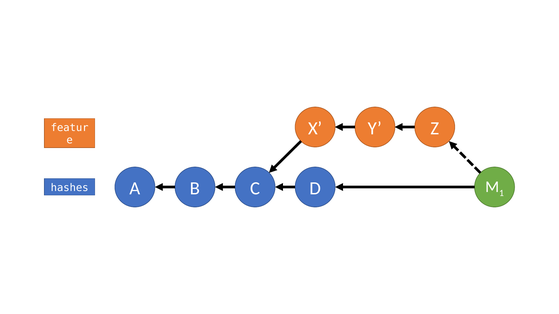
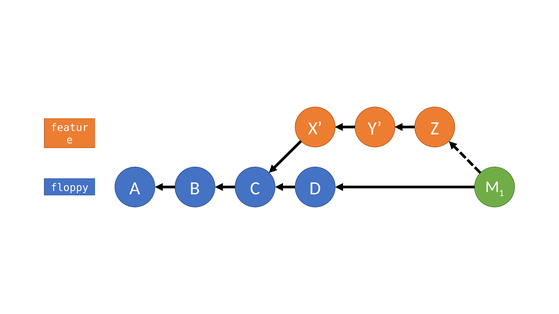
hashes: hashes -> floppy (70, 188)
